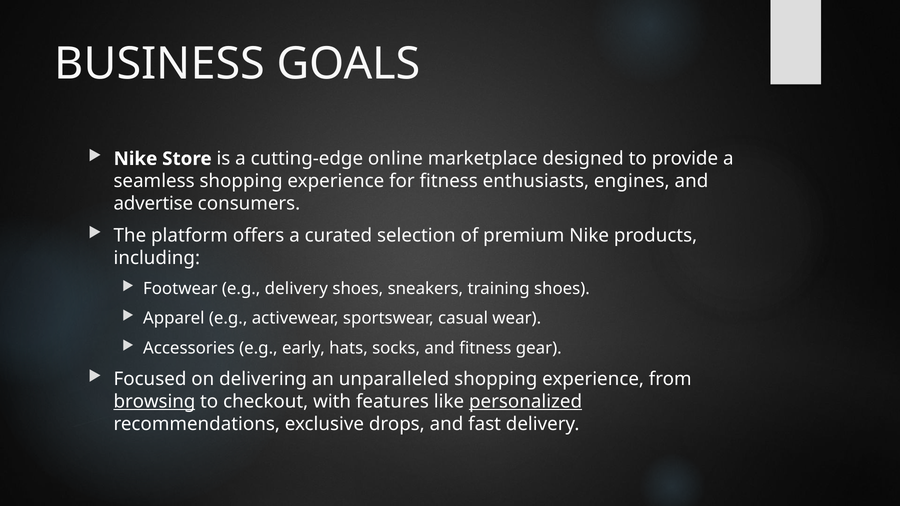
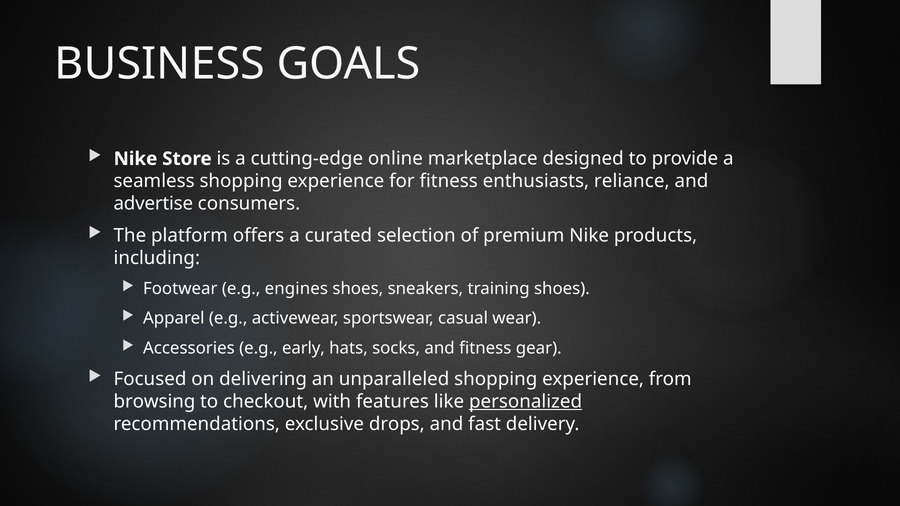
engines: engines -> reliance (632, 181)
e.g delivery: delivery -> engines (296, 289)
browsing underline: present -> none (154, 402)
